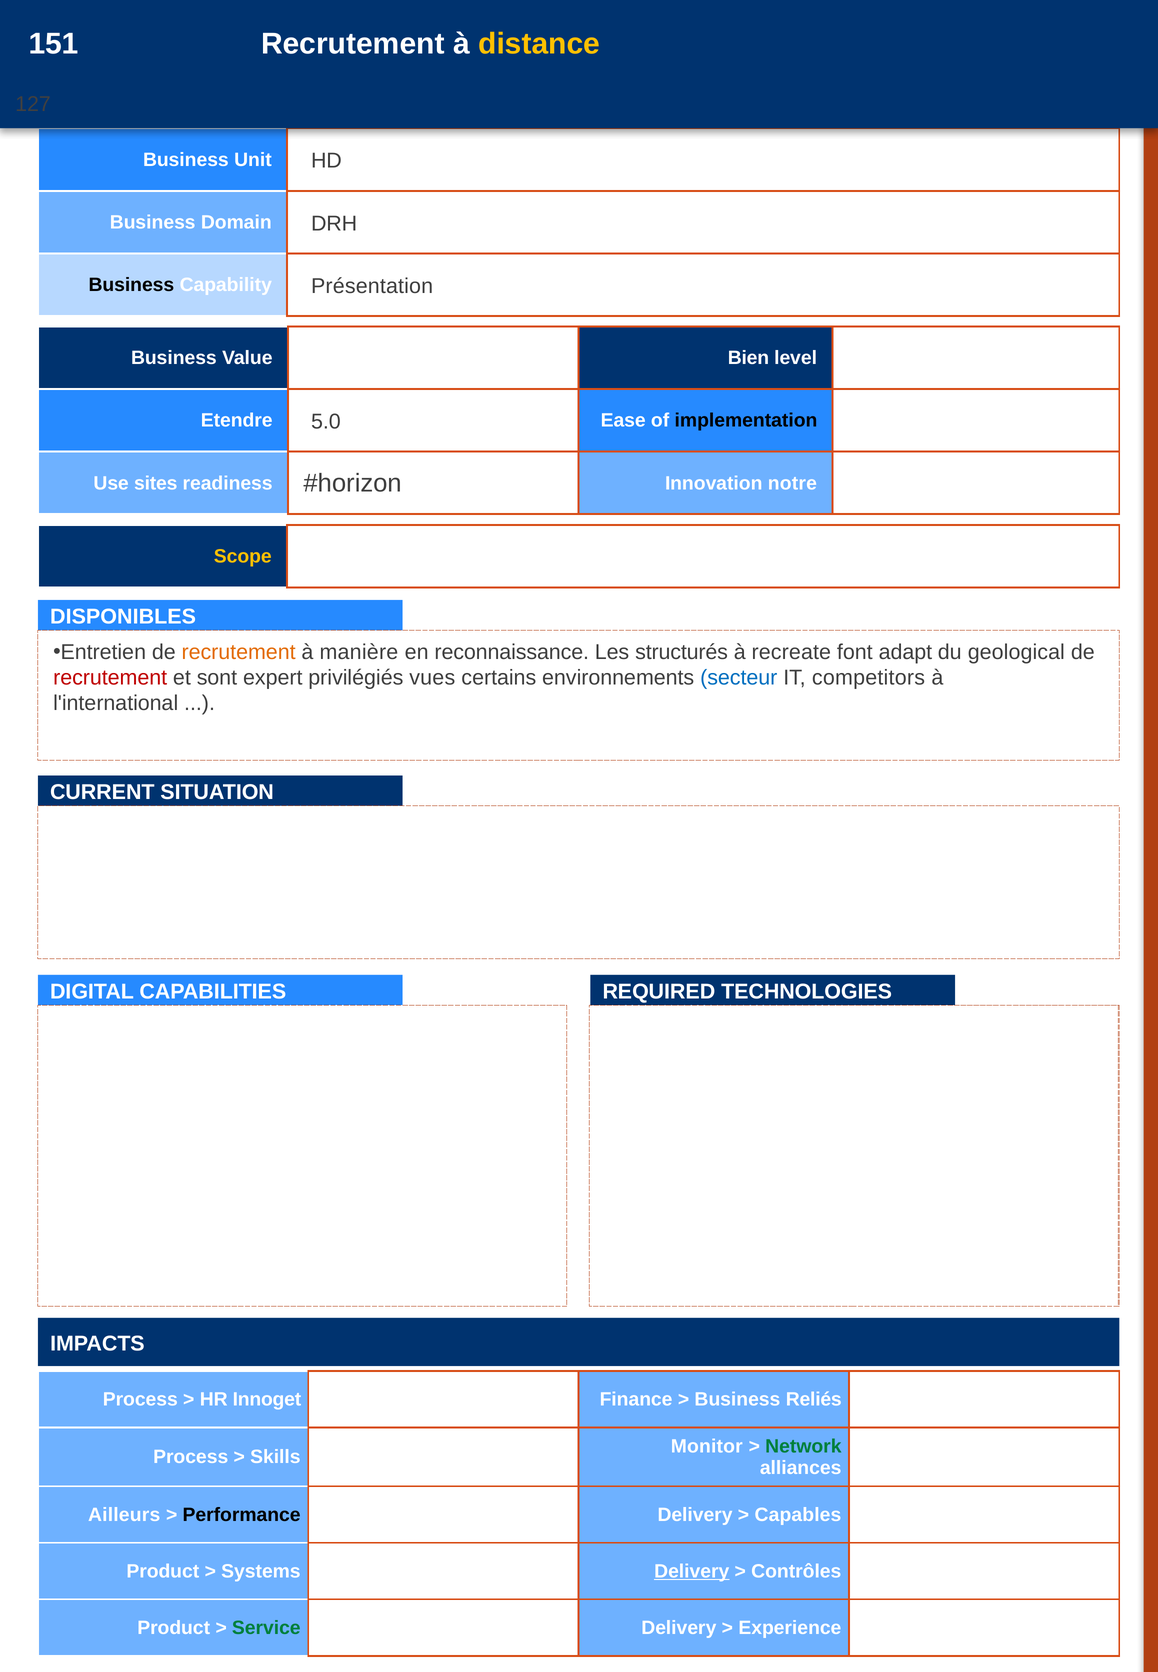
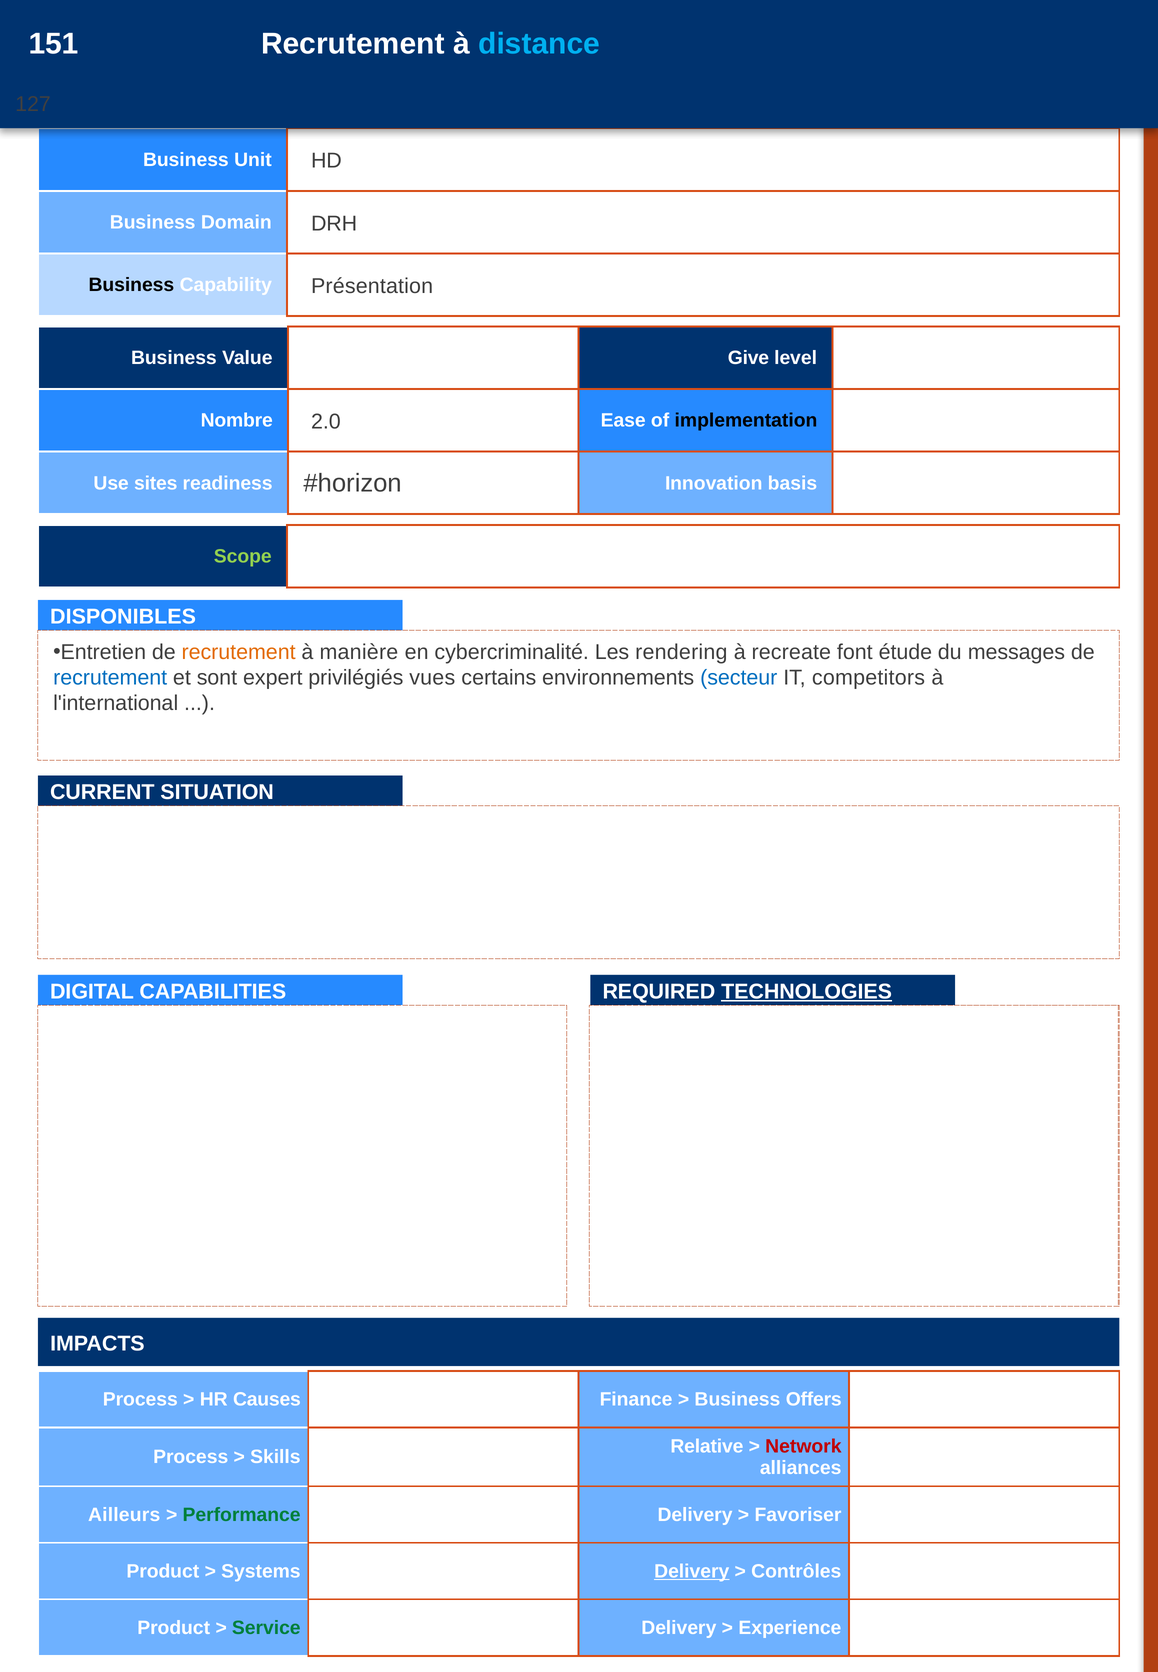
distance colour: yellow -> light blue (539, 44)
Bien: Bien -> Give (748, 358)
Etendre: Etendre -> Nombre (237, 421)
5.0: 5.0 -> 2.0 (326, 422)
notre: notre -> basis (792, 483)
Scope colour: yellow -> light green (243, 557)
reconnaissance: reconnaissance -> cybercriminalité (512, 653)
structurés: structurés -> rendering (681, 653)
adapt: adapt -> étude (905, 653)
geological: geological -> messages (1016, 653)
recrutement colour: red -> blue (110, 678)
TECHNOLOGIES underline: none -> present (807, 992)
Innoget: Innoget -> Causes (267, 1400)
Reliés: Reliés -> Offers (814, 1400)
Monitor: Monitor -> Relative (707, 1447)
Network colour: green -> red (803, 1447)
Performance colour: black -> green (242, 1515)
Capables: Capables -> Favoriser (798, 1515)
